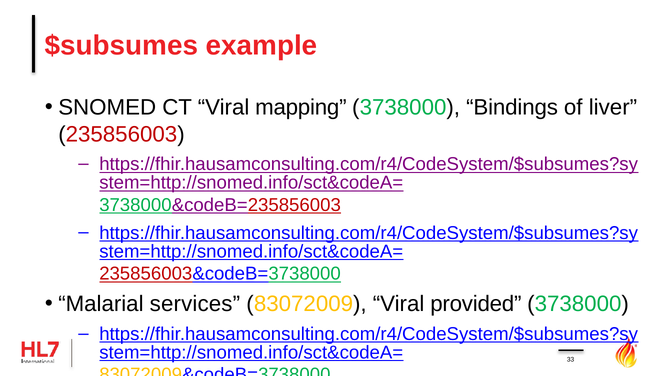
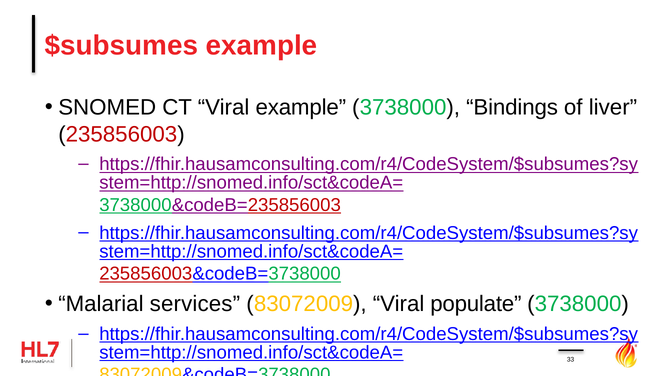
Viral mapping: mapping -> example (301, 108)
provided: provided -> populate (476, 304)
